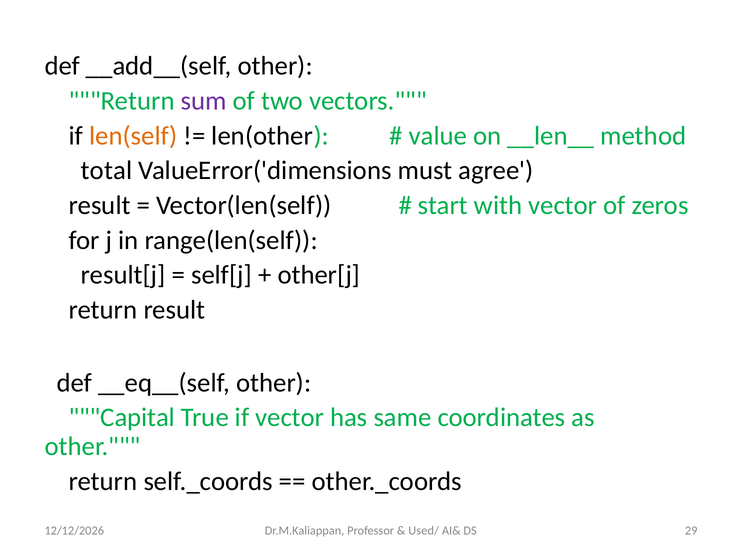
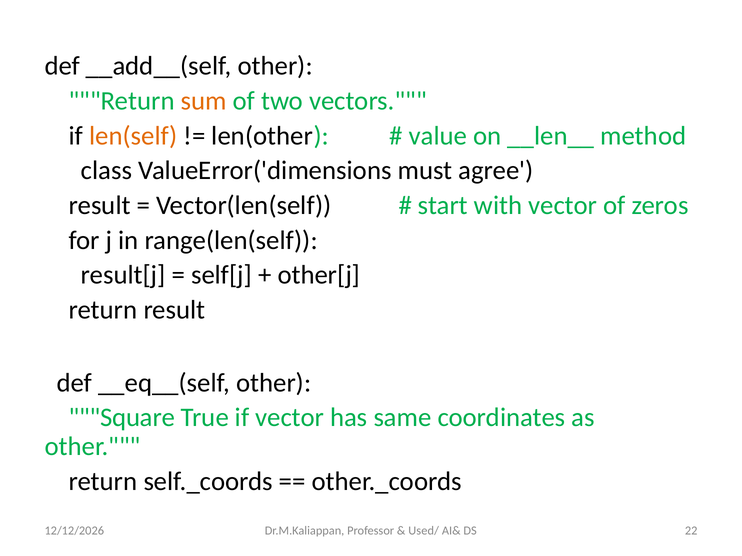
sum colour: purple -> orange (204, 101)
total: total -> class (107, 171)
Capital: Capital -> Square (122, 418)
29: 29 -> 22 (691, 531)
